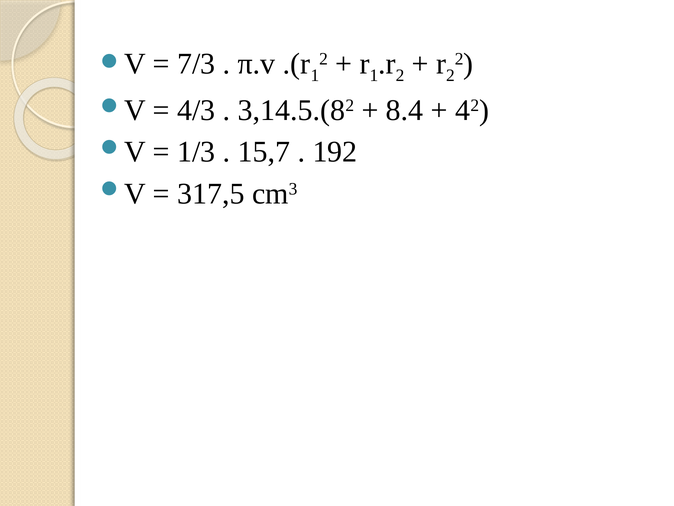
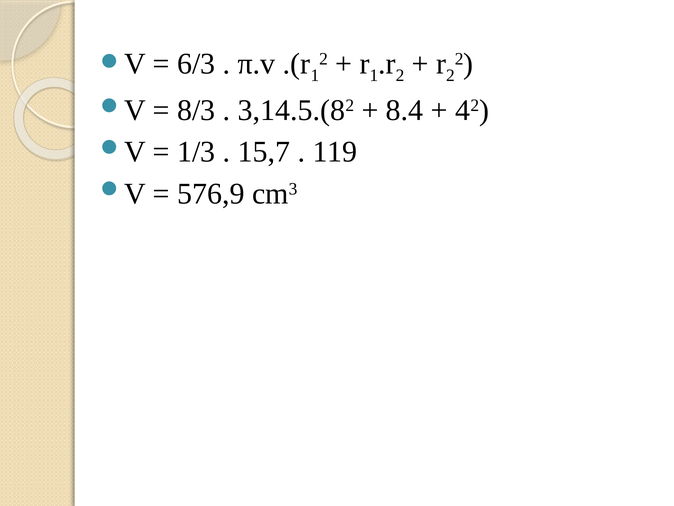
7/3: 7/3 -> 6/3 (196, 64)
4/3: 4/3 -> 8/3 (196, 110)
192: 192 -> 119 (335, 152)
317,5: 317,5 -> 576,9 (211, 194)
